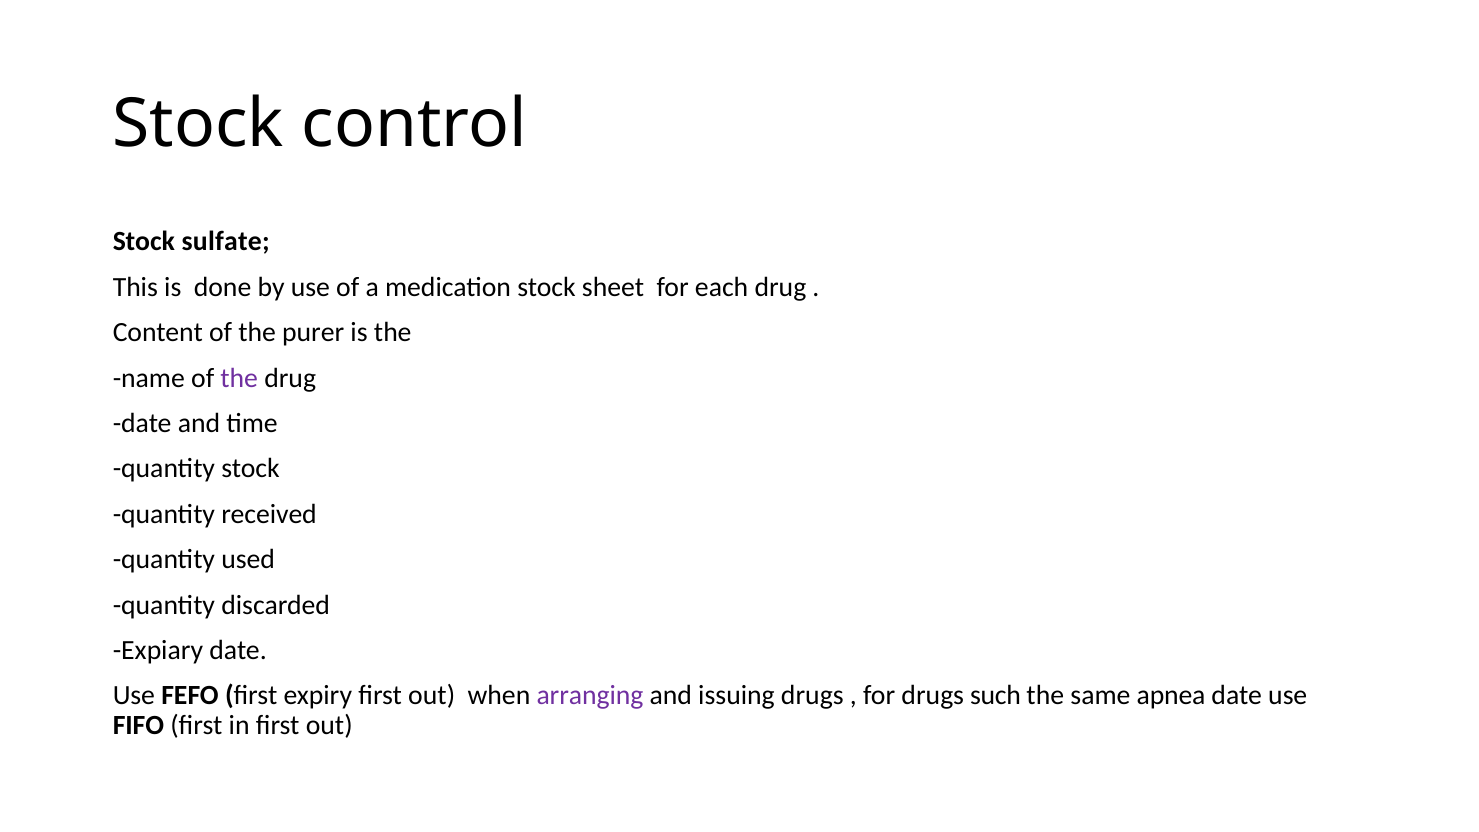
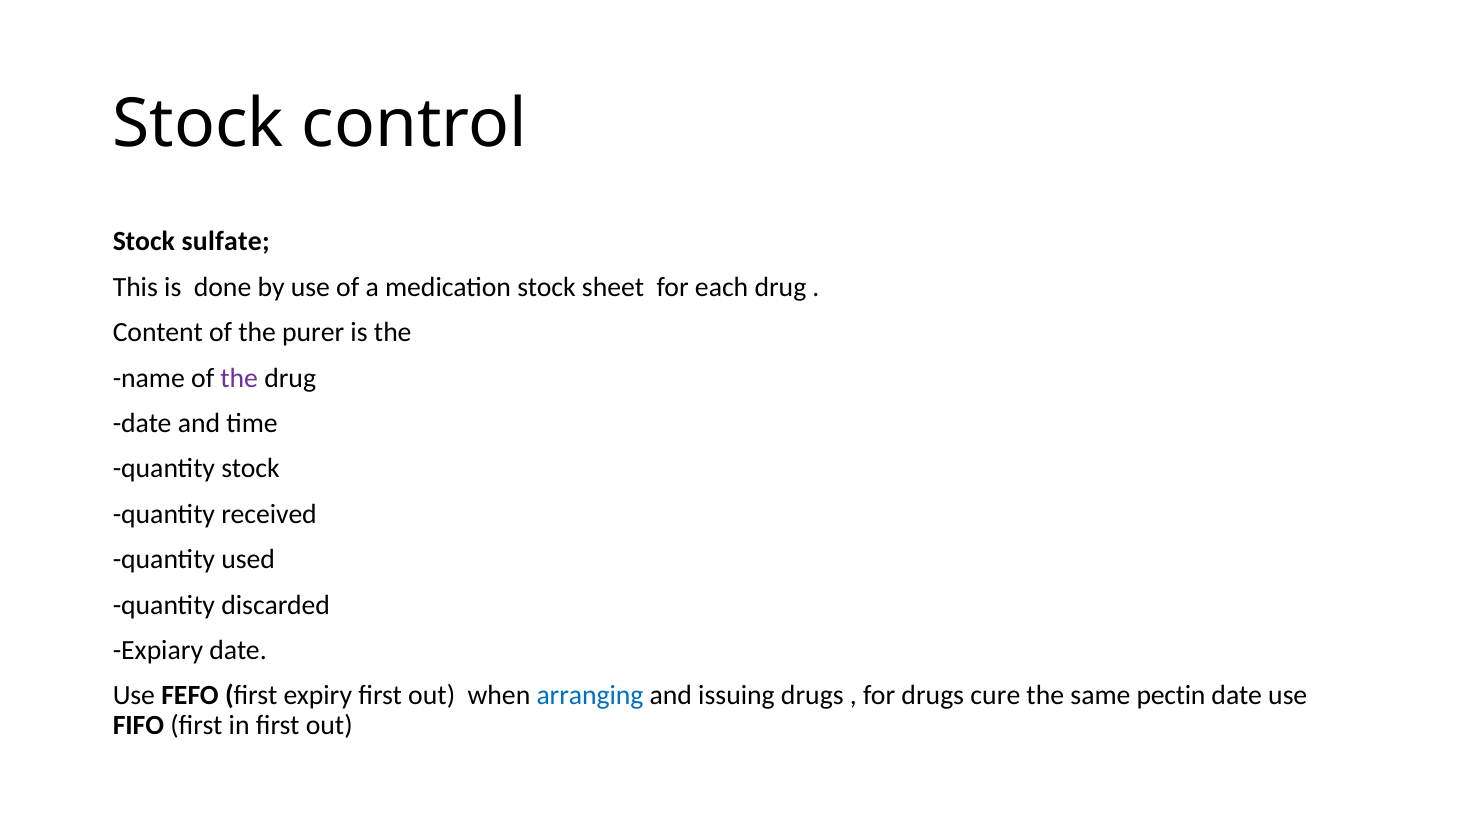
arranging colour: purple -> blue (590, 696)
such: such -> cure (995, 696)
apnea: apnea -> pectin (1171, 696)
